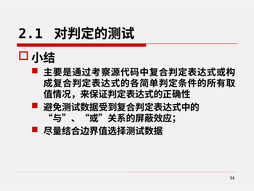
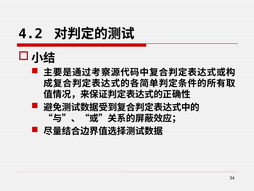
2.1: 2.1 -> 4.2 (31, 34)
